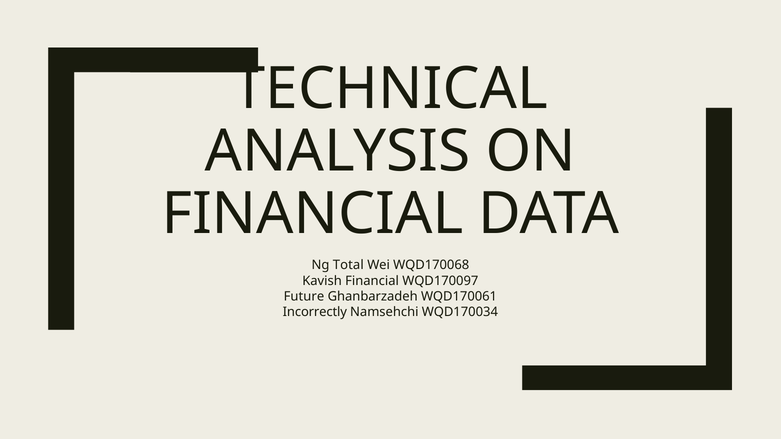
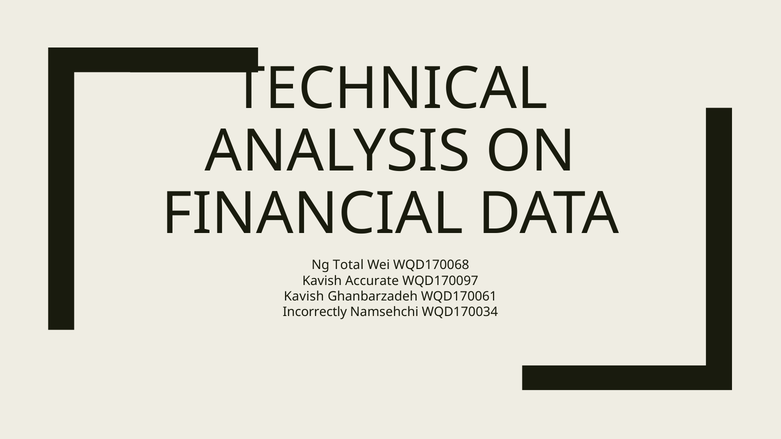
Kavish Financial: Financial -> Accurate (372, 281)
Future: Future -> Kavish (304, 297)
